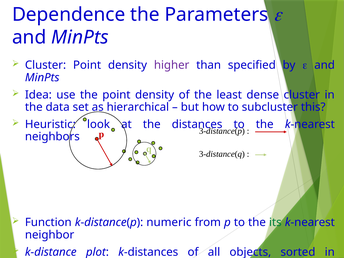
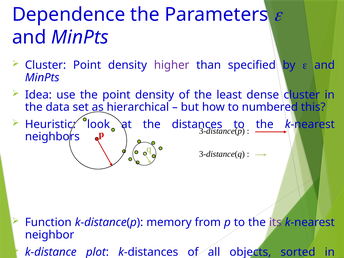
subcluster: subcluster -> numbered (270, 107)
numeric: numeric -> memory (169, 222)
its colour: green -> purple (275, 222)
